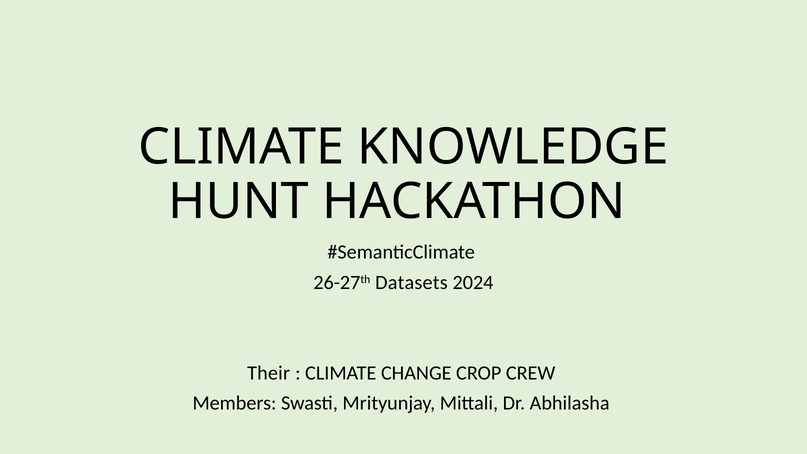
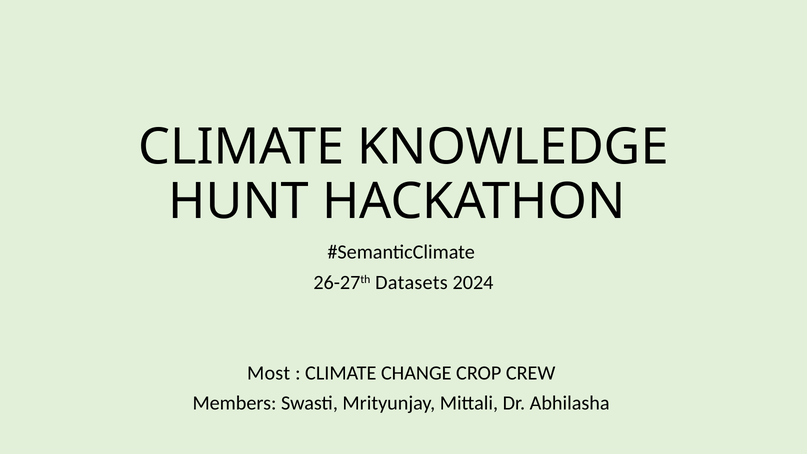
Their: Their -> Most (269, 373)
